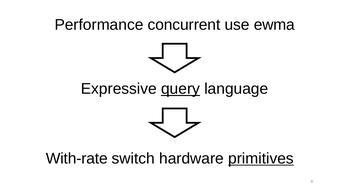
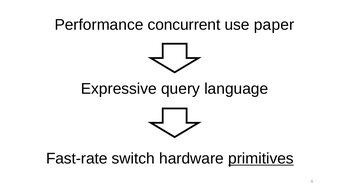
ewma: ewma -> paper (274, 25)
query underline: present -> none (181, 89)
With-rate: With-rate -> Fast-rate (77, 159)
